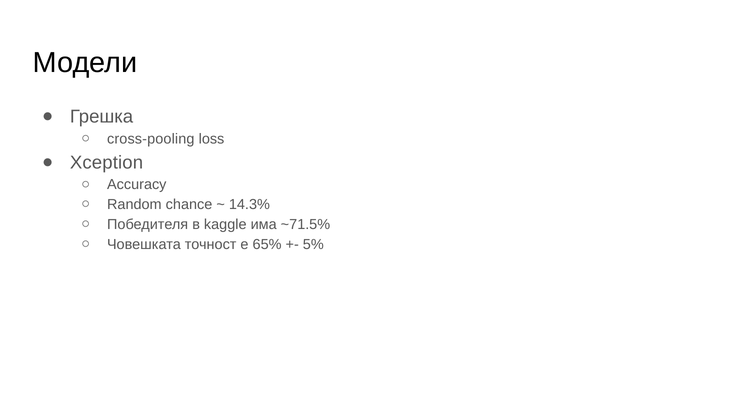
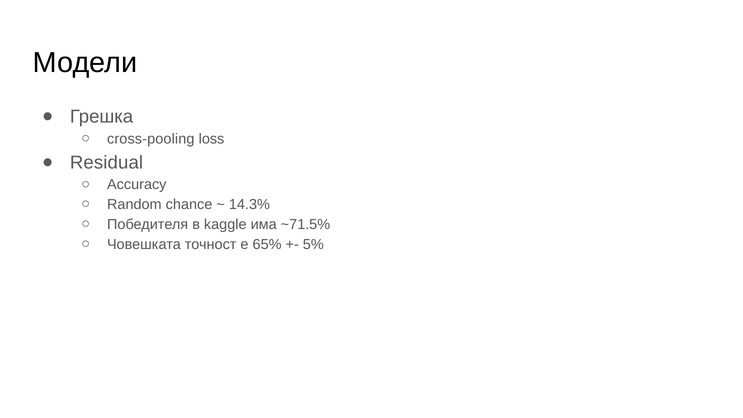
Xception: Xception -> Residual (107, 162)
